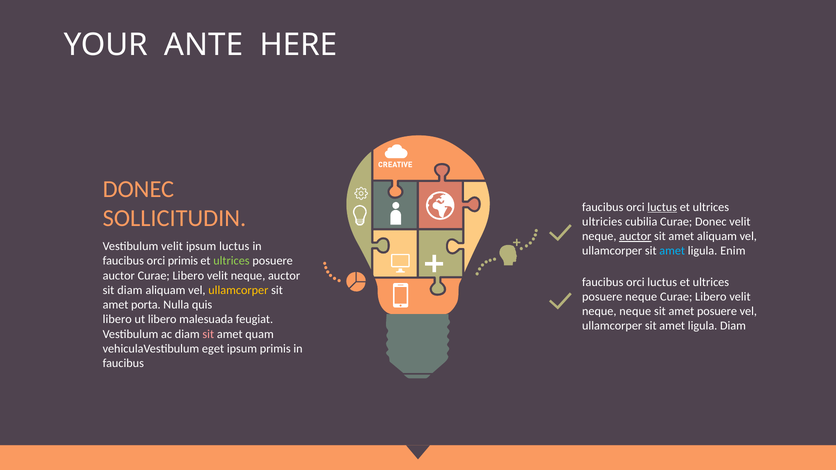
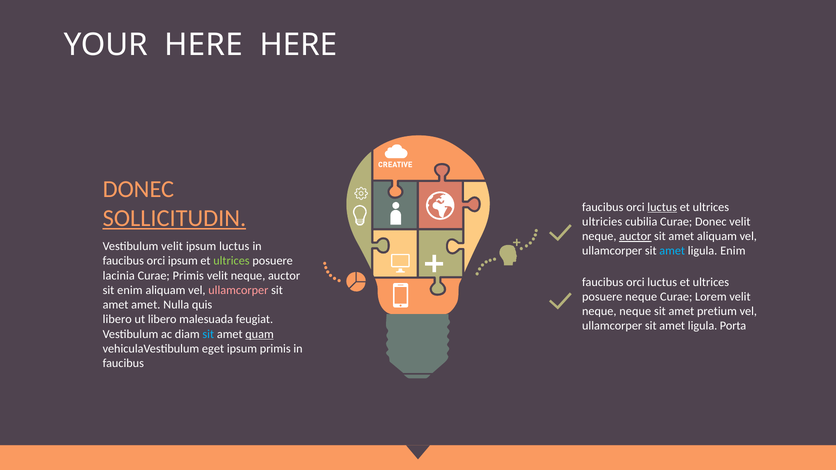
YOUR ANTE: ANTE -> HERE (203, 45)
SOLLICITUDIN underline: none -> present (174, 218)
orci primis: primis -> ipsum (183, 261)
auctor: auctor -> lacinia (119, 276)
Libero: Libero -> Primis (188, 276)
sit diam: diam -> enim (130, 290)
ullamcorper colour: yellow -> pink (238, 290)
Libero: Libero -> Lorem (711, 297)
amet porta: porta -> amet (146, 305)
amet posuere: posuere -> pretium (717, 311)
ligula Diam: Diam -> Porta (733, 326)
sit colour: pink -> light blue (208, 334)
quam underline: none -> present (260, 334)
